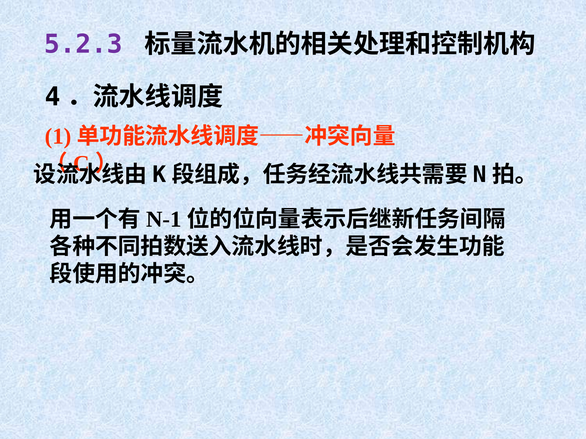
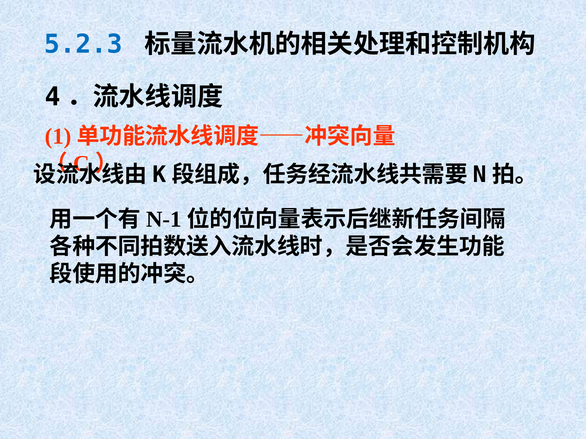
5.2.3 colour: purple -> blue (83, 44)
